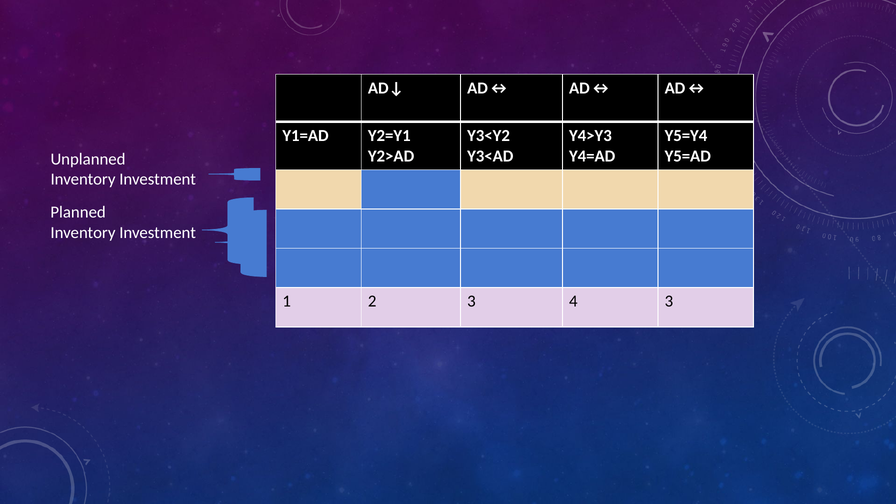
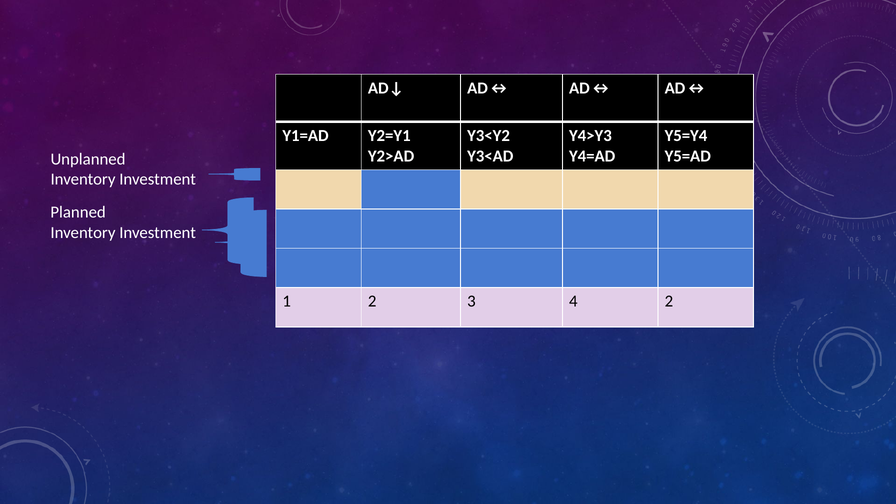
4 3: 3 -> 2 (669, 301)
